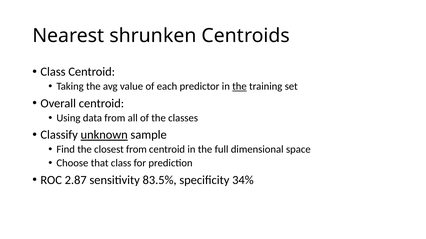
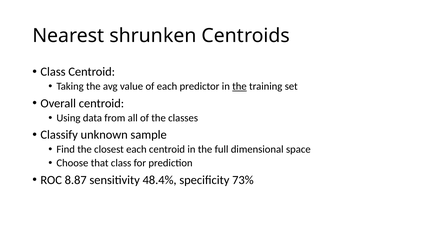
unknown underline: present -> none (104, 135)
closest from: from -> each (136, 150)
2.87: 2.87 -> 8.87 (76, 180)
83.5%: 83.5% -> 48.4% (160, 180)
34%: 34% -> 73% (243, 180)
